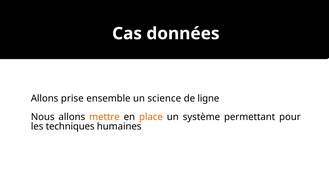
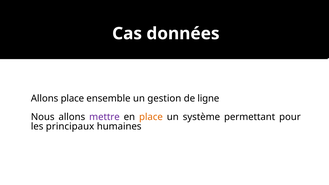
Allons prise: prise -> place (72, 98)
science: science -> gestion (164, 98)
mettre colour: orange -> purple (104, 117)
techniques: techniques -> principaux (70, 126)
